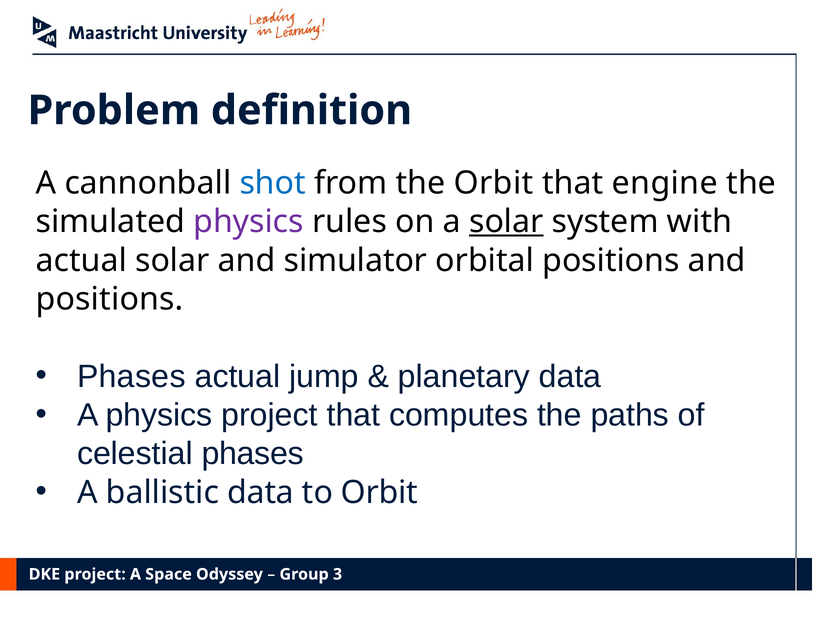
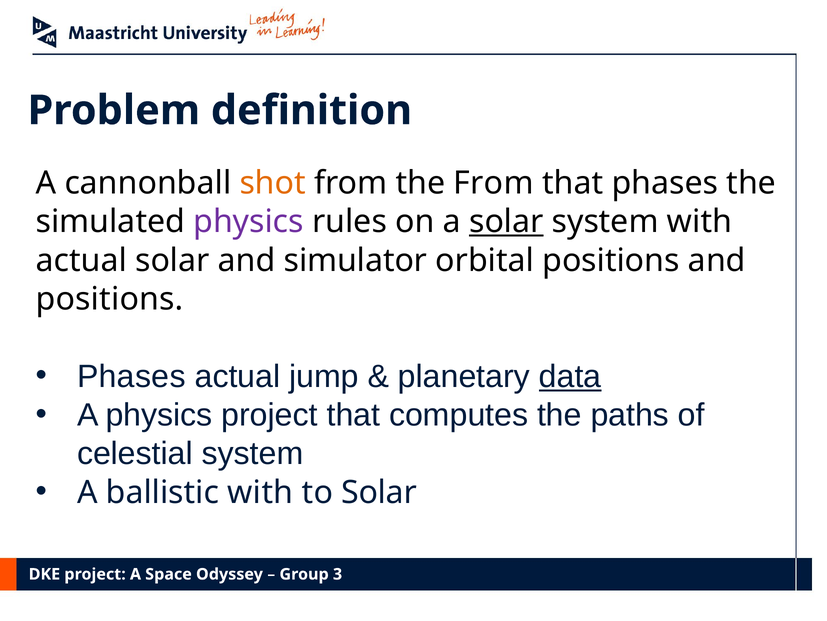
shot colour: blue -> orange (273, 183)
the Orbit: Orbit -> From (494, 183)
that engine: engine -> phases (665, 183)
data underline: none -> present (570, 376)
celestial phases: phases -> system (253, 453)
ballistic data: data -> with (260, 492)
to Orbit: Orbit -> Solar (379, 492)
